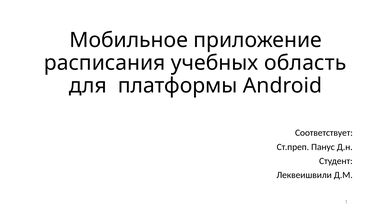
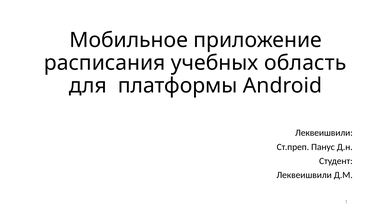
Соответствует: Соответствует -> Леквеишвили (324, 133)
